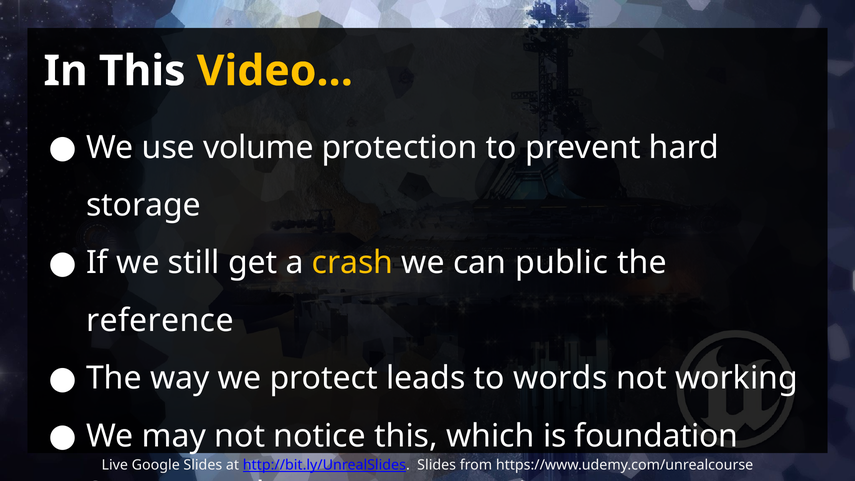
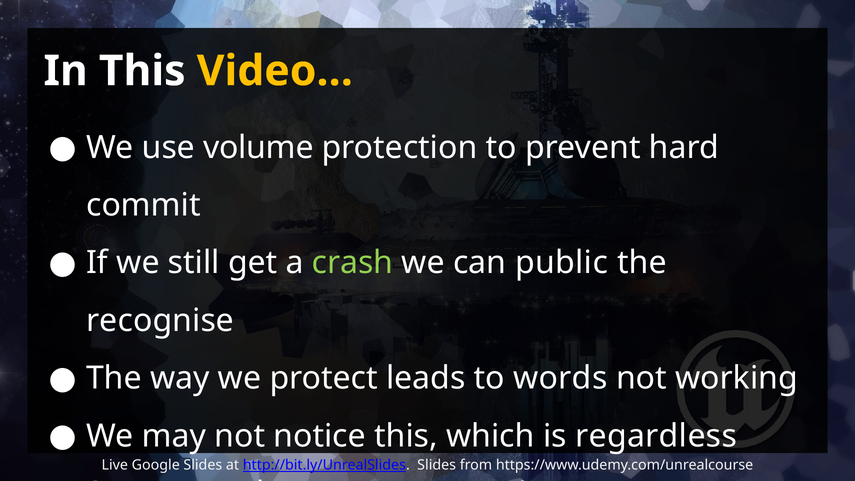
storage: storage -> commit (143, 205)
crash colour: yellow -> light green (353, 263)
reference: reference -> recognise (160, 321)
foundation: foundation -> regardless (656, 436)
